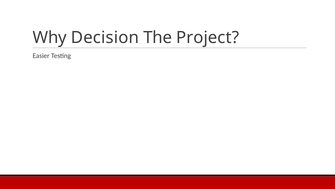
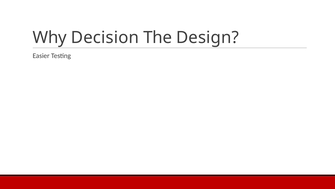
Project: Project -> Design (207, 38)
